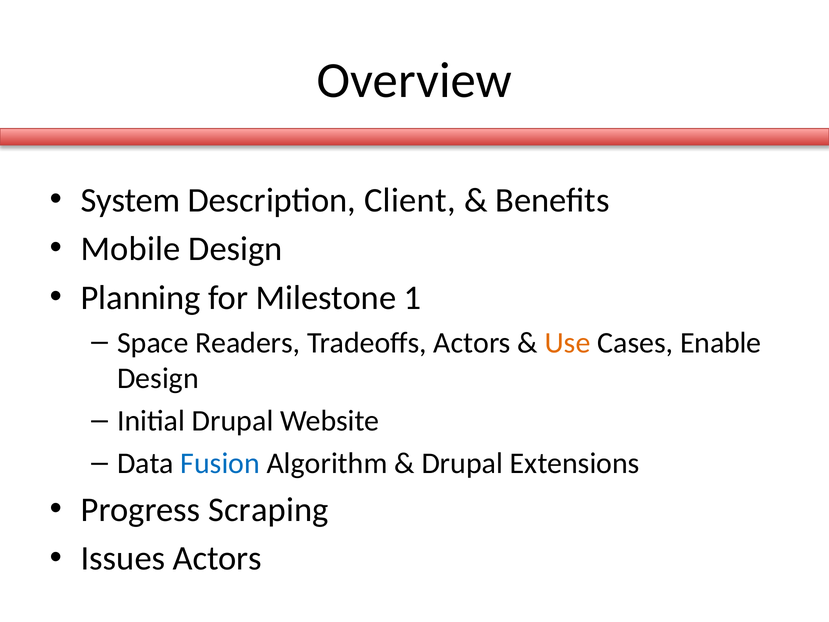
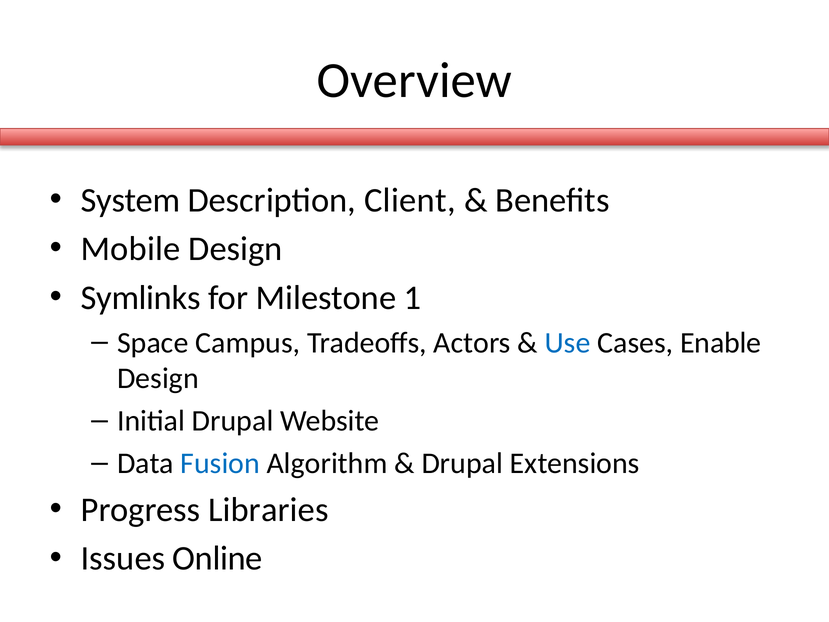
Planning: Planning -> Symlinks (141, 298)
Readers: Readers -> Campus (248, 343)
Use colour: orange -> blue (568, 343)
Scraping: Scraping -> Libraries (268, 510)
Issues Actors: Actors -> Online (217, 558)
